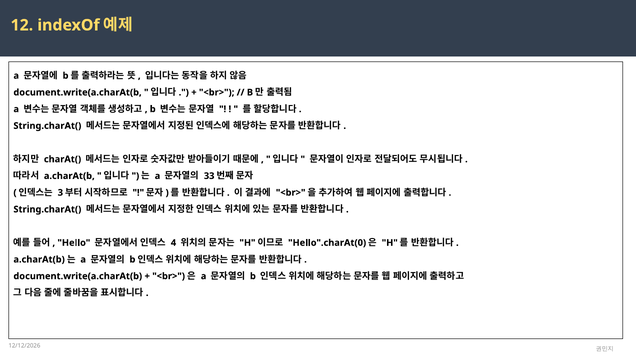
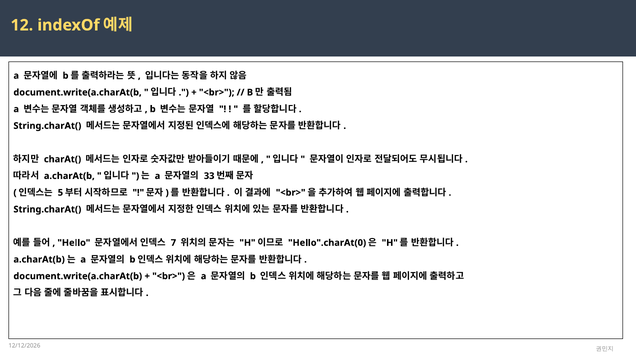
3: 3 -> 5 (60, 192)
4: 4 -> 7 (173, 243)
